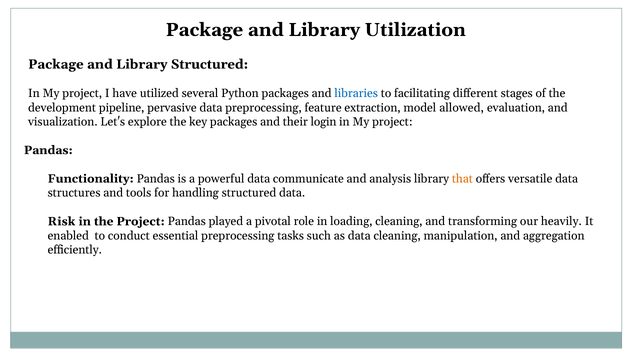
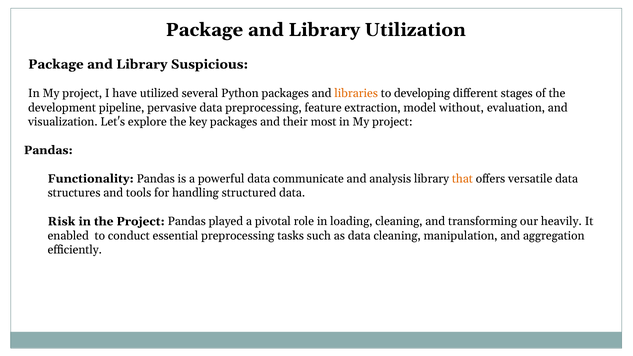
Library Structured: Structured -> Suspicious (210, 64)
libraries colour: blue -> orange (356, 93)
facilitating: facilitating -> developing (422, 93)
allowed: allowed -> without (462, 108)
login: login -> most (324, 122)
